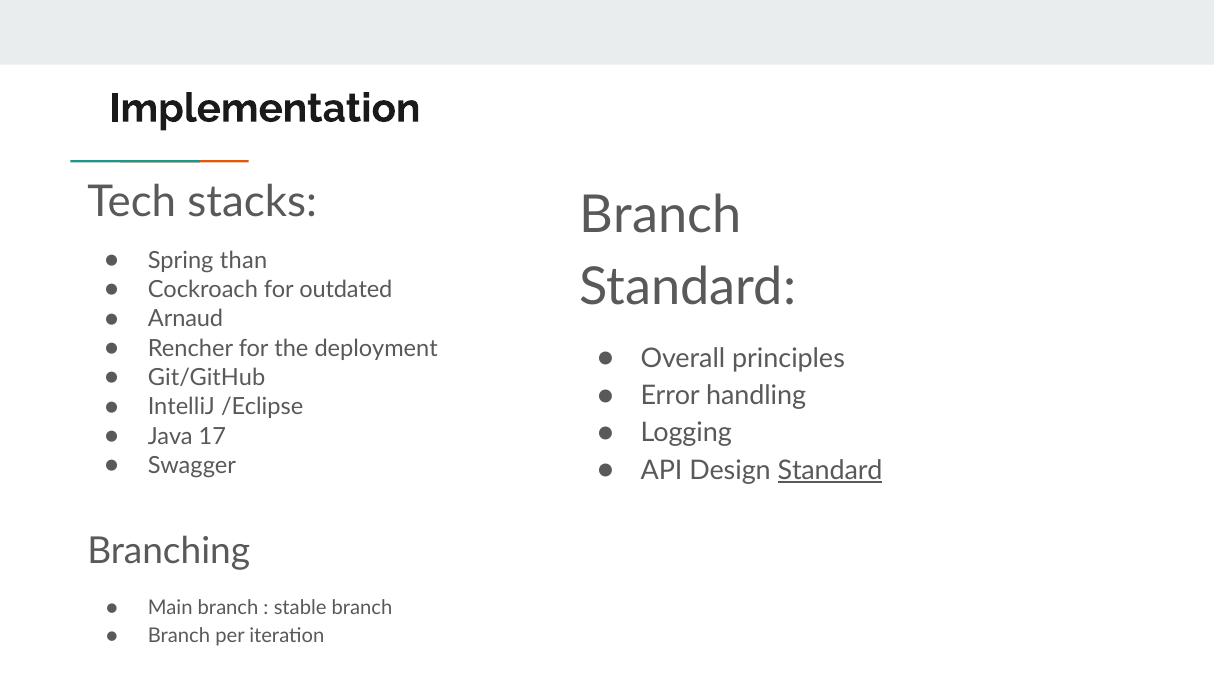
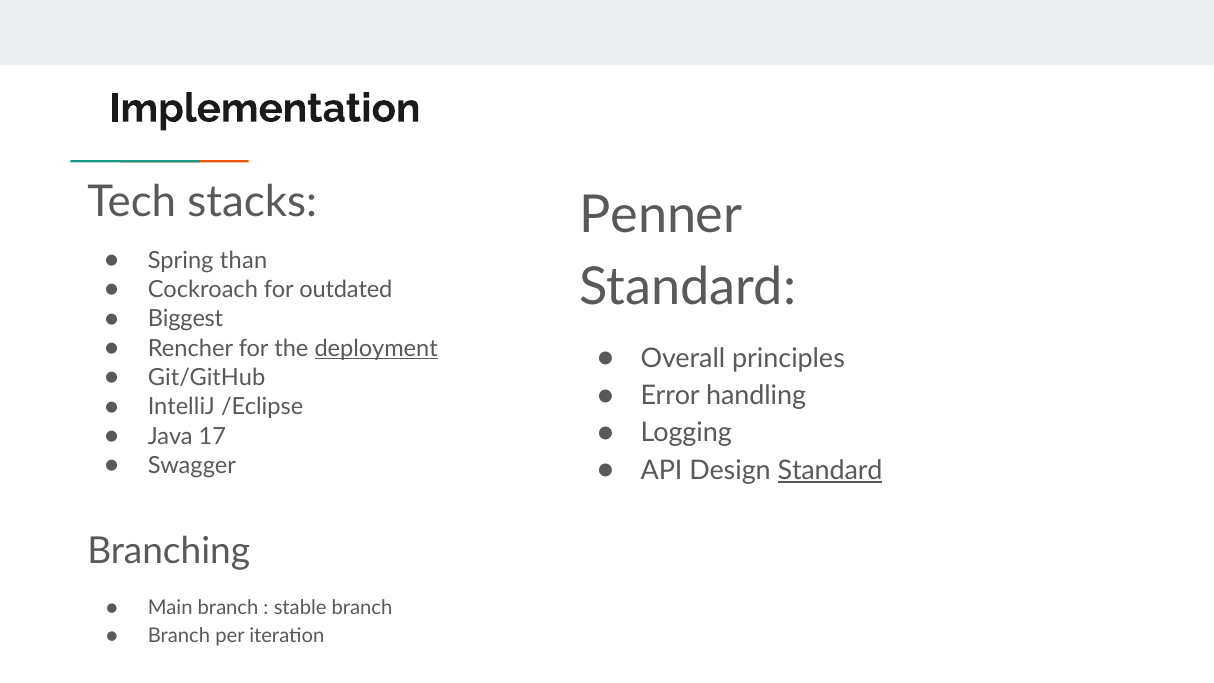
Branch: Branch -> Penner (661, 216)
Arnaud: Arnaud -> Biggest (186, 319)
deployment underline: none -> present (376, 348)
